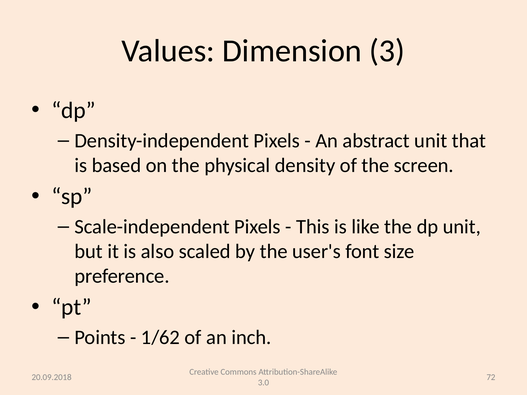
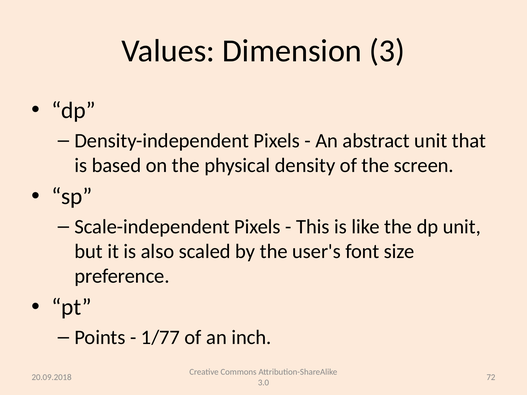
1/62: 1/62 -> 1/77 (160, 338)
